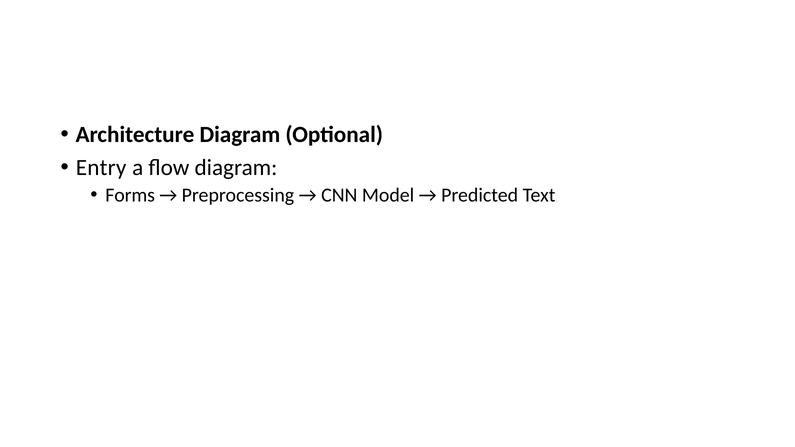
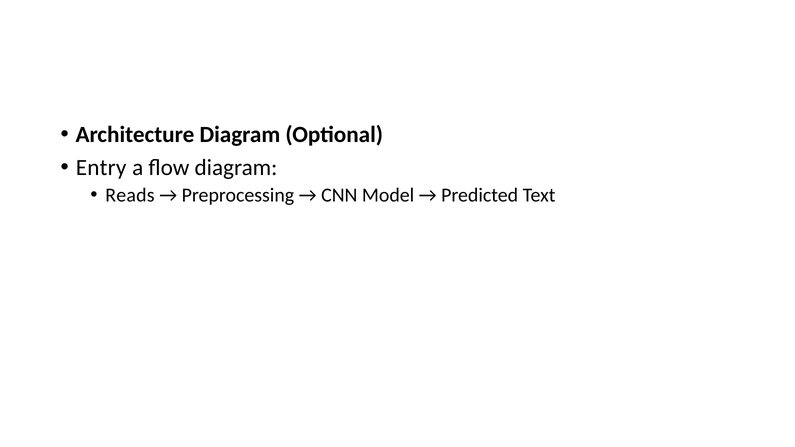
Forms: Forms -> Reads (130, 195)
